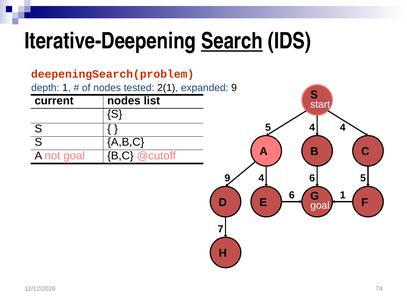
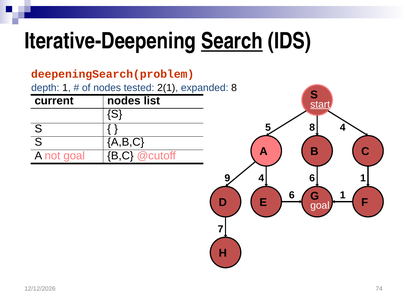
expanded 9: 9 -> 8 (234, 88)
start underline: none -> present (320, 105)
5 4: 4 -> 8 (312, 128)
6 5: 5 -> 1 (363, 178)
